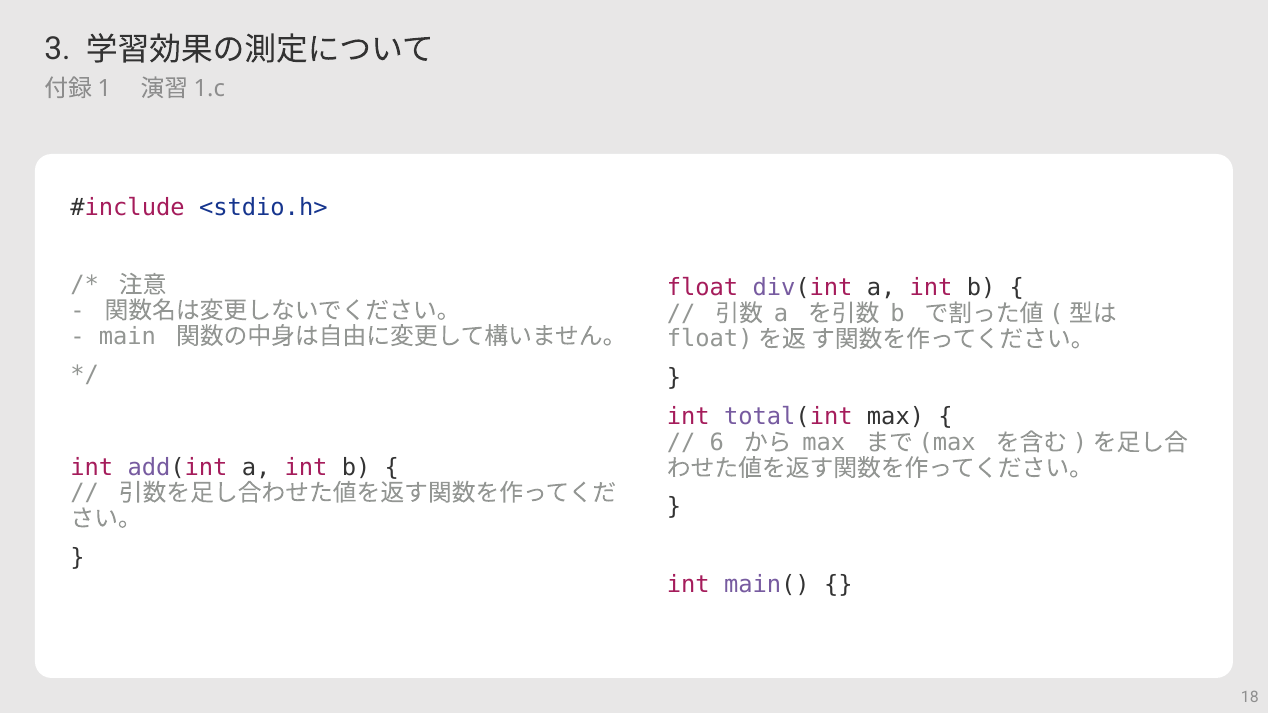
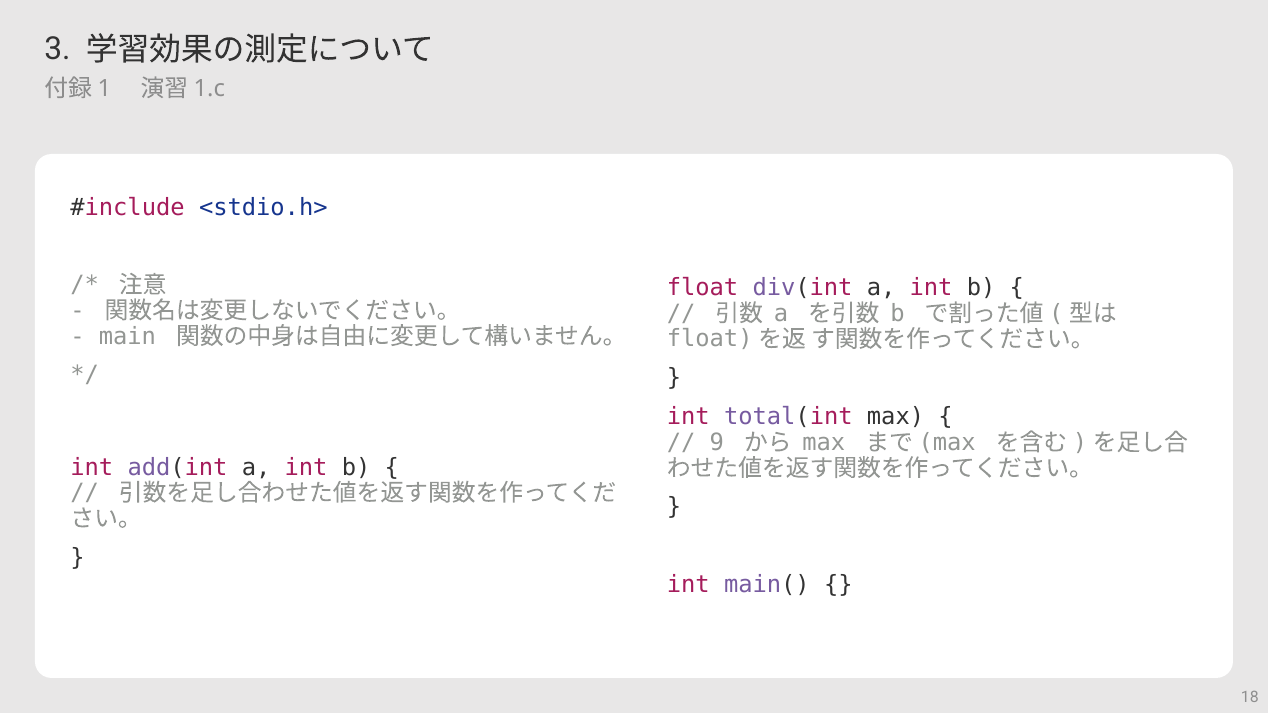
6: 6 -> 9 (717, 443)
